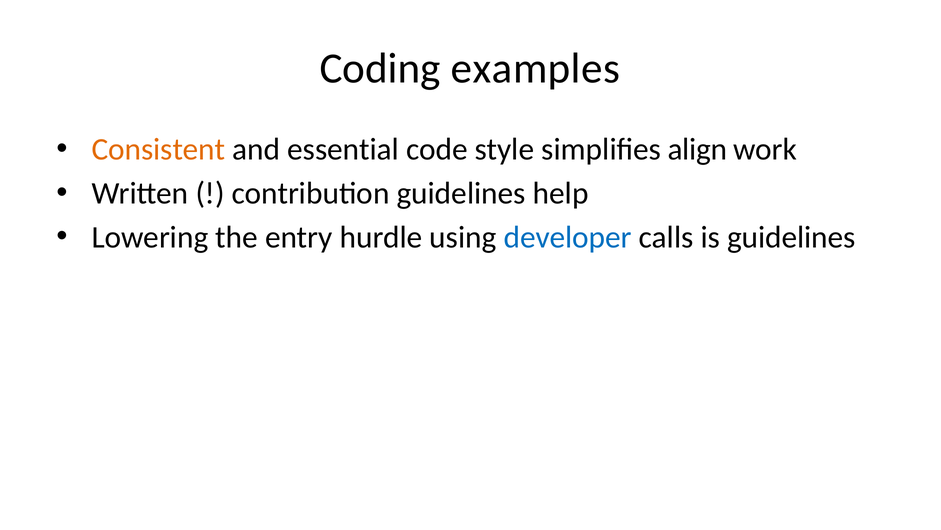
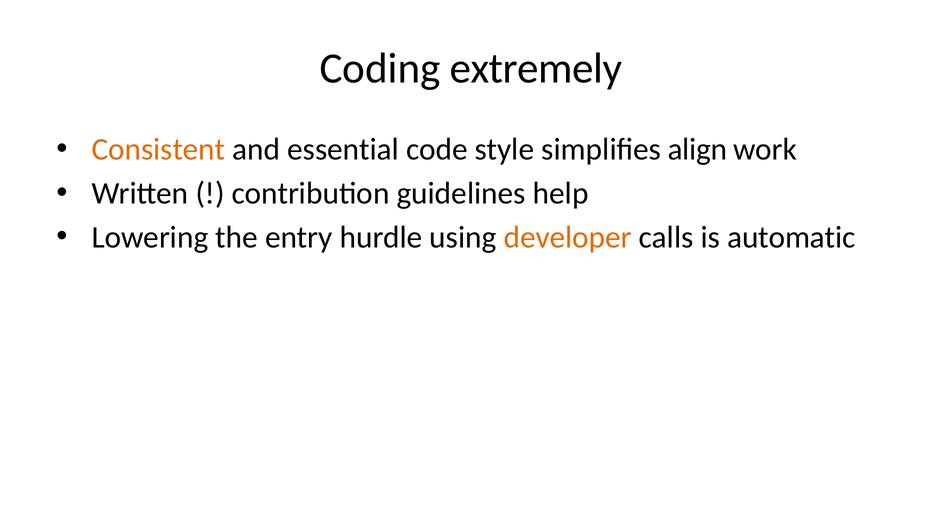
examples: examples -> extremely (536, 68)
developer colour: blue -> orange (568, 237)
is guidelines: guidelines -> automatic (791, 237)
